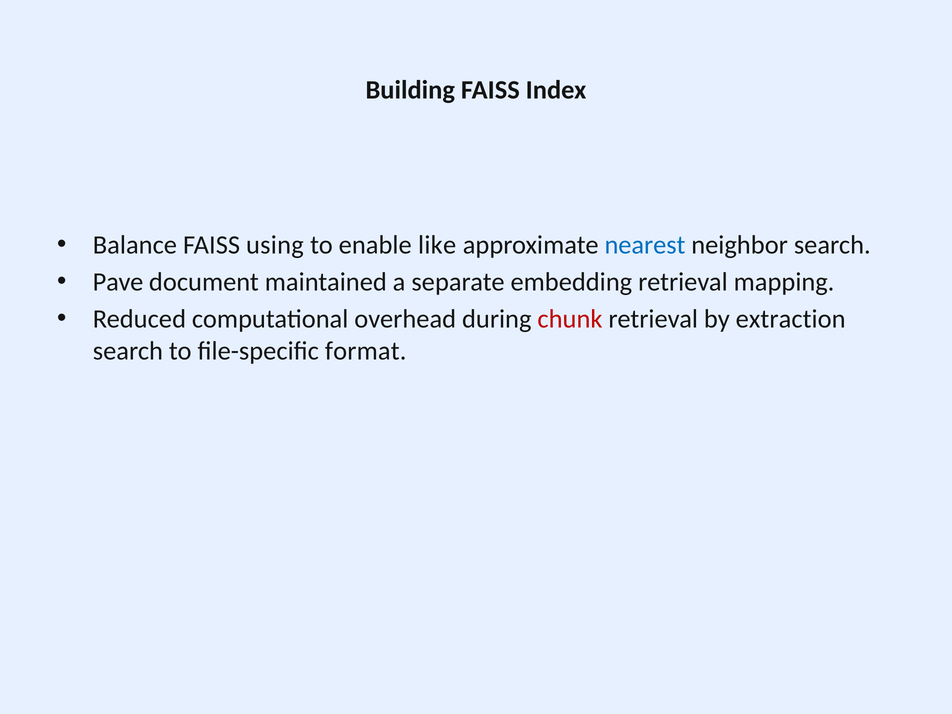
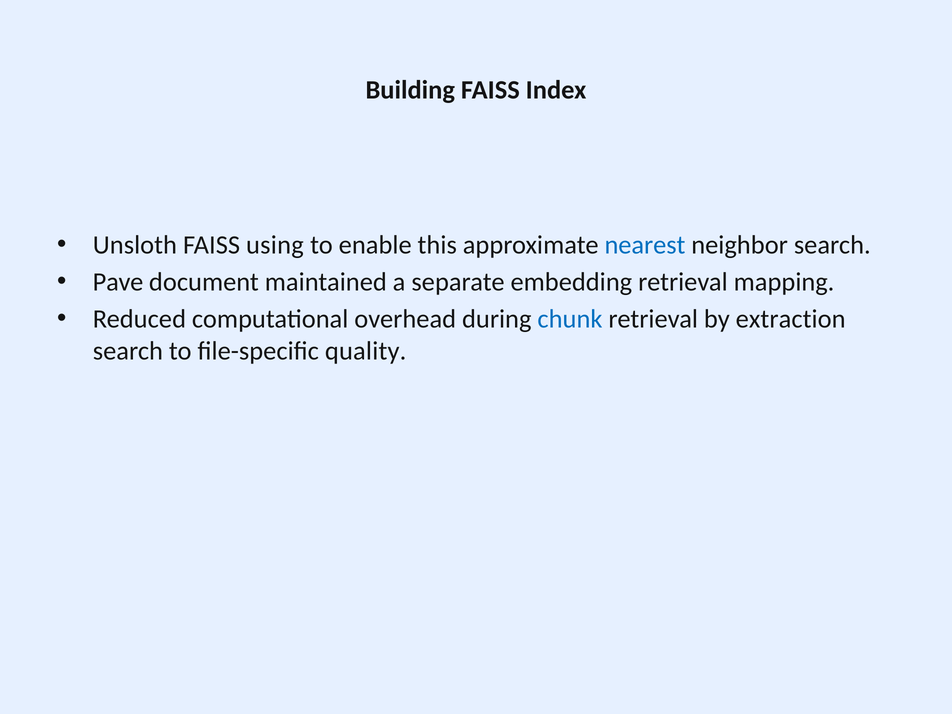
Balance: Balance -> Unsloth (135, 245)
like: like -> this (437, 245)
chunk colour: red -> blue (570, 319)
format: format -> quality (366, 351)
